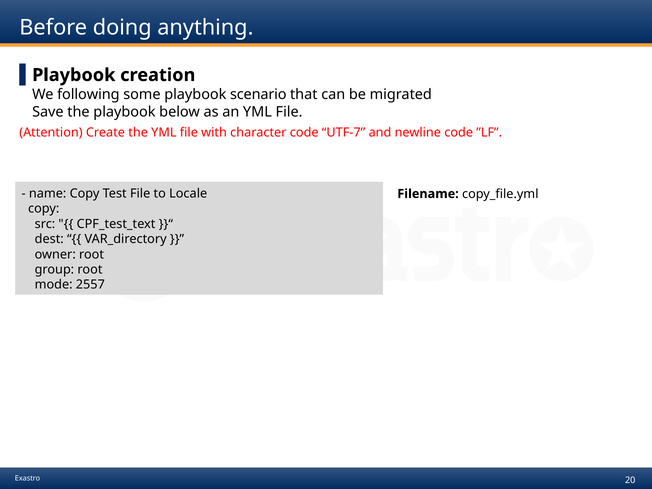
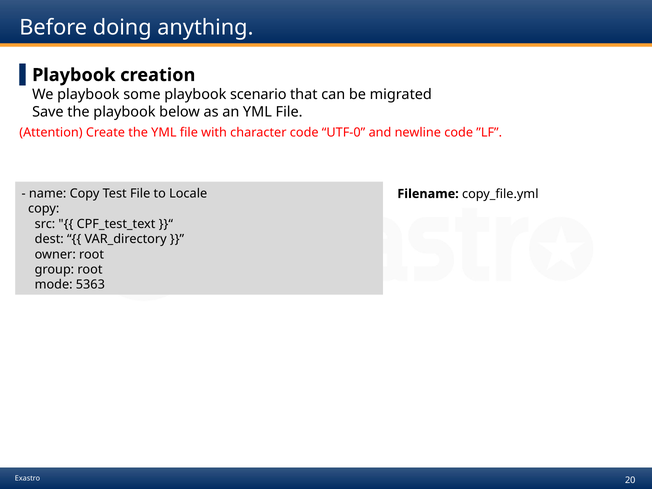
We following: following -> playbook (88, 94)
UTF-7: UTF-7 -> UTF-0 (344, 132)
2557: 2557 -> 5363 (90, 285)
